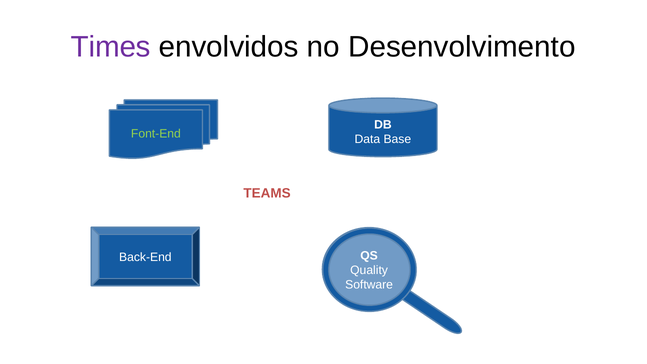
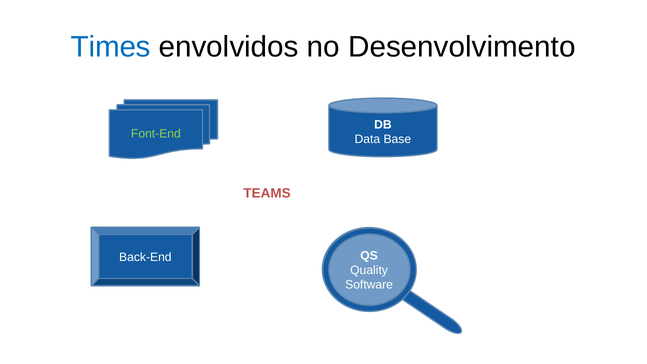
Times colour: purple -> blue (111, 47)
